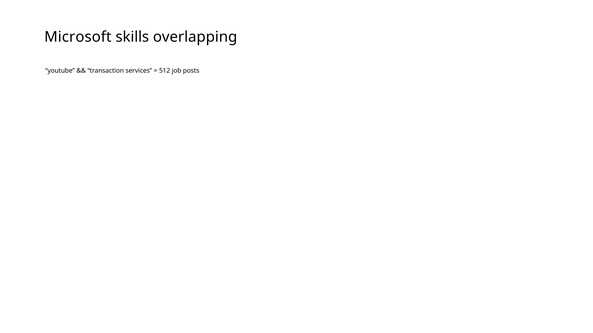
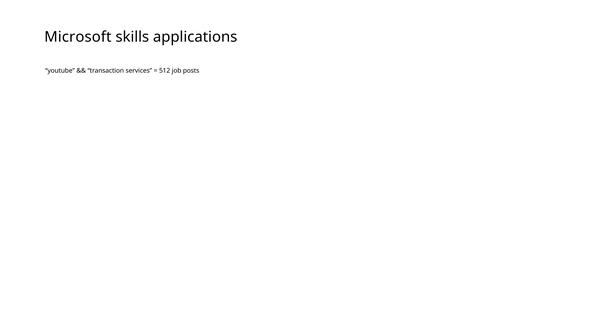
overlapping: overlapping -> applications (195, 37)
